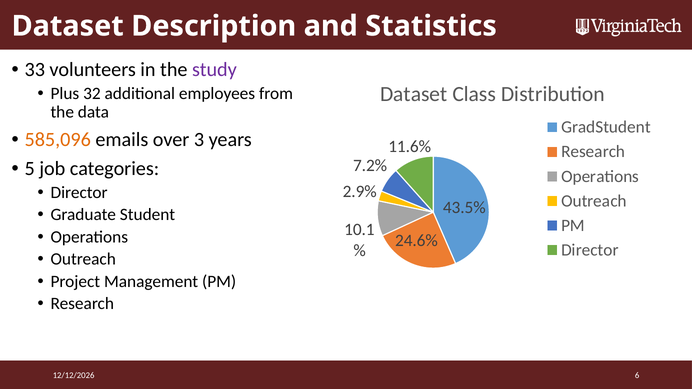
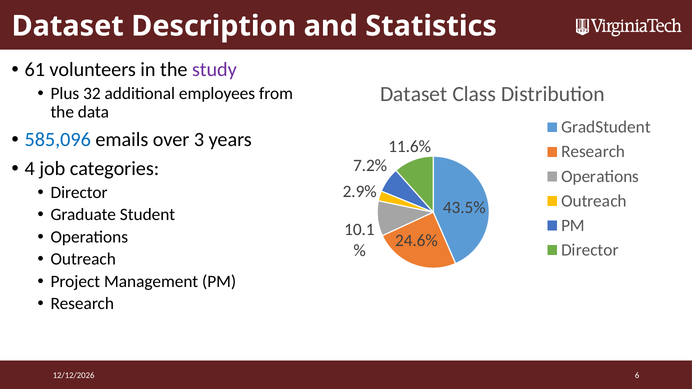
33: 33 -> 61 (35, 70)
585,096 colour: orange -> blue (58, 140)
5: 5 -> 4 (30, 169)
